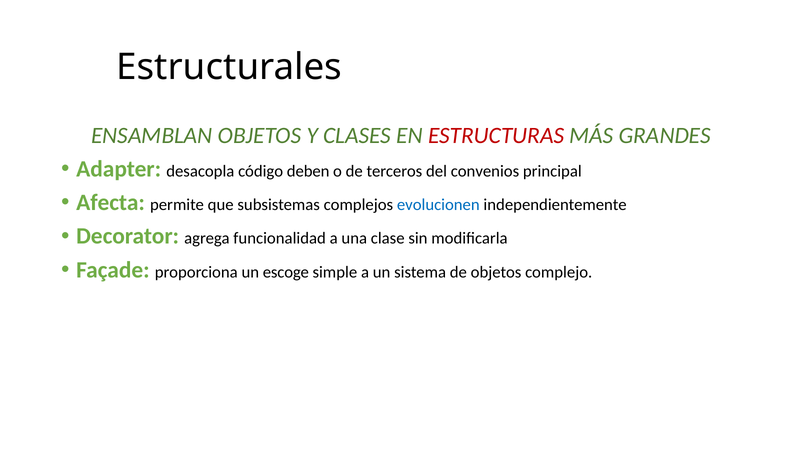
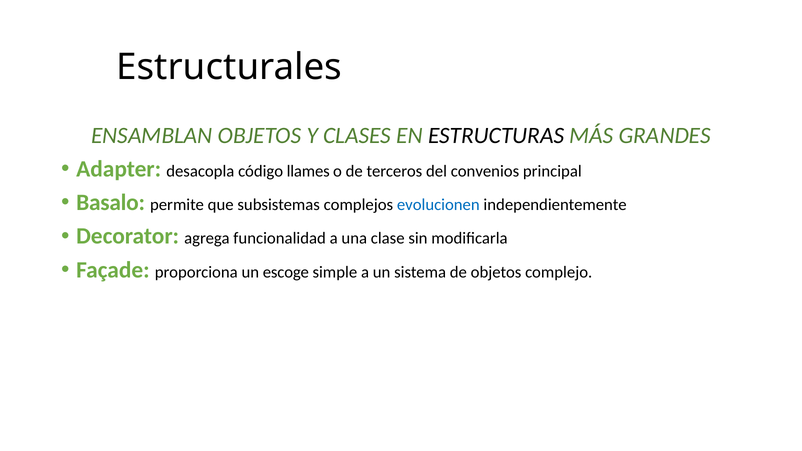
ESTRUCTURAS colour: red -> black (496, 136)
deben: deben -> llames (308, 171)
Afecta: Afecta -> Basalo (111, 203)
